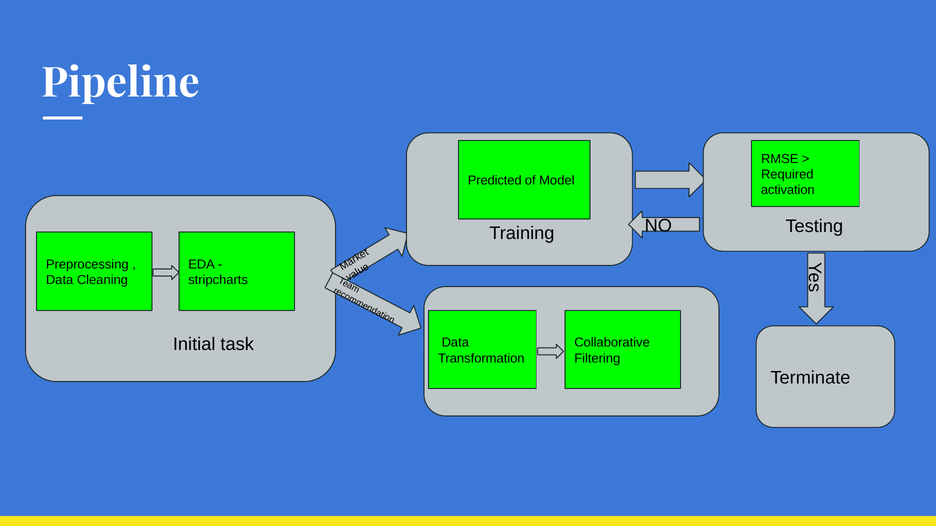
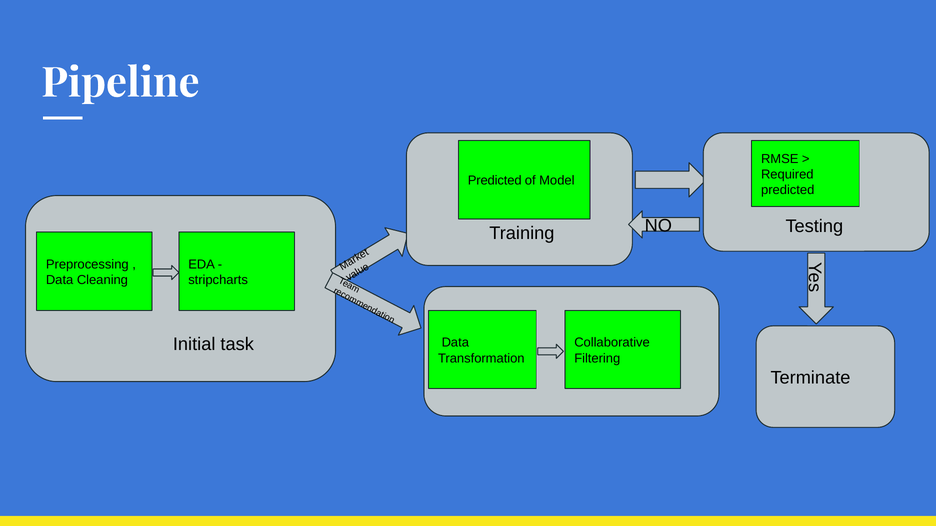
activation: activation -> predicted (788, 190)
